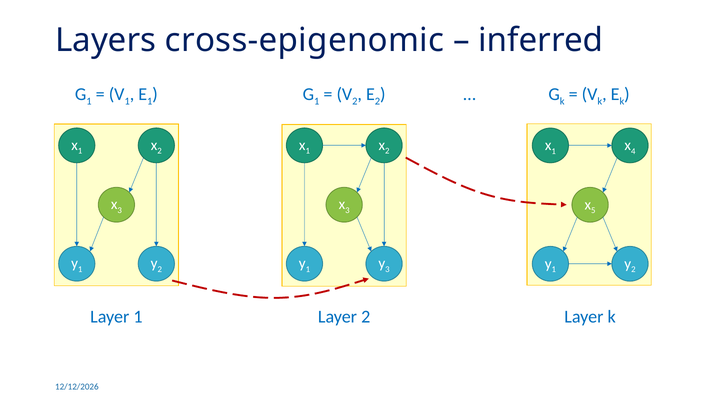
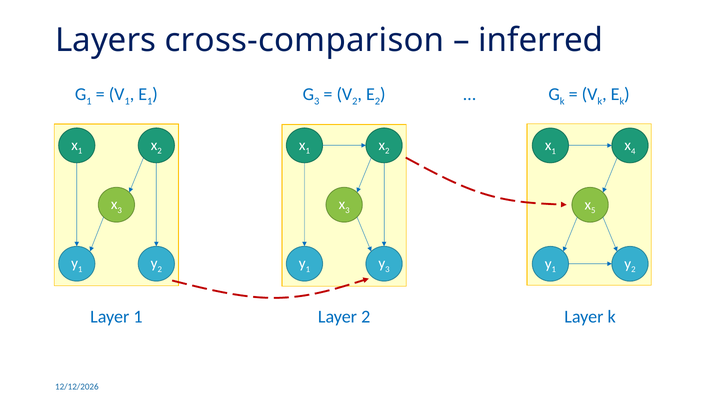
cross-epigenomic: cross-epigenomic -> cross-comparison (305, 40)
1: 1 -> 3 (317, 101)
